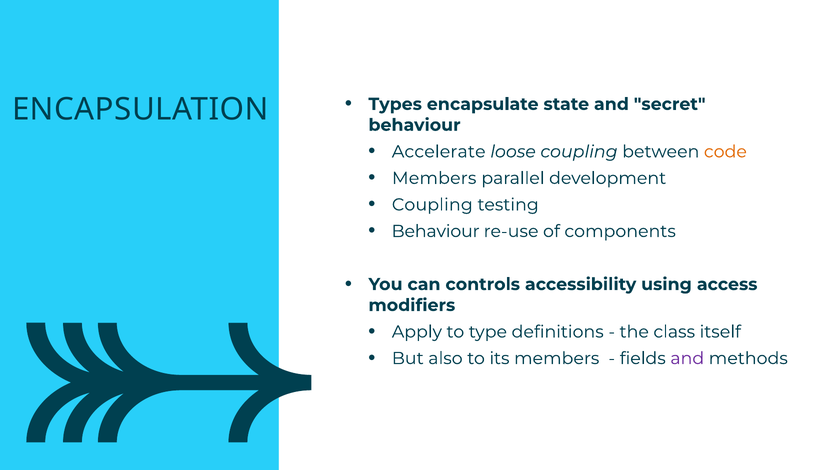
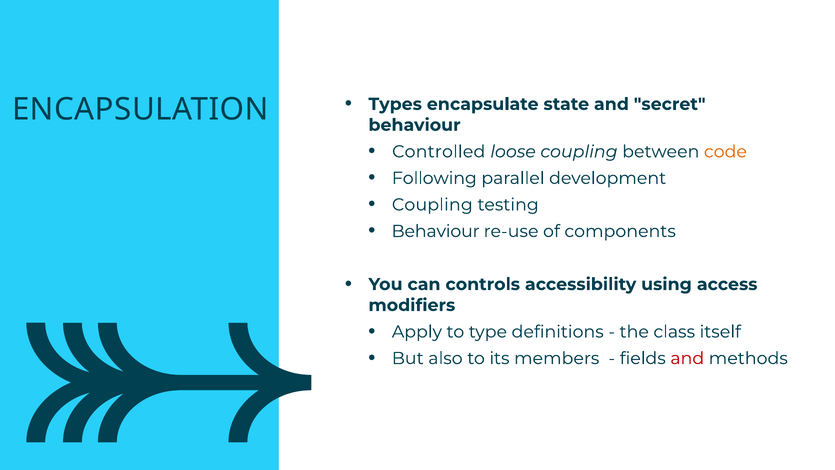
Accelerate: Accelerate -> Controlled (439, 152)
Members: Members -> Following (434, 178)
and colour: purple -> red (687, 358)
